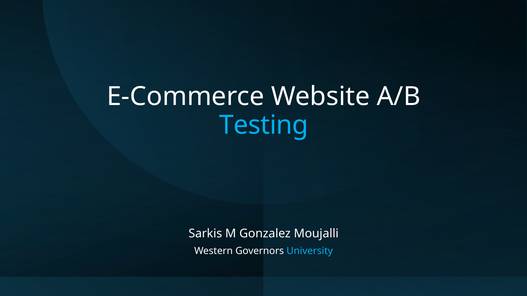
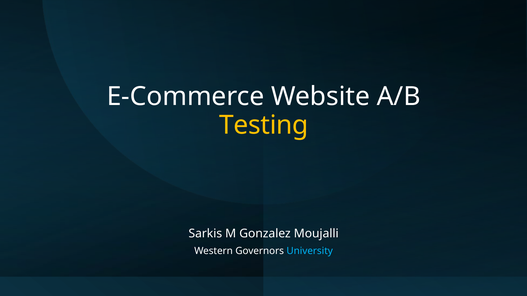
Testing colour: light blue -> yellow (264, 125)
